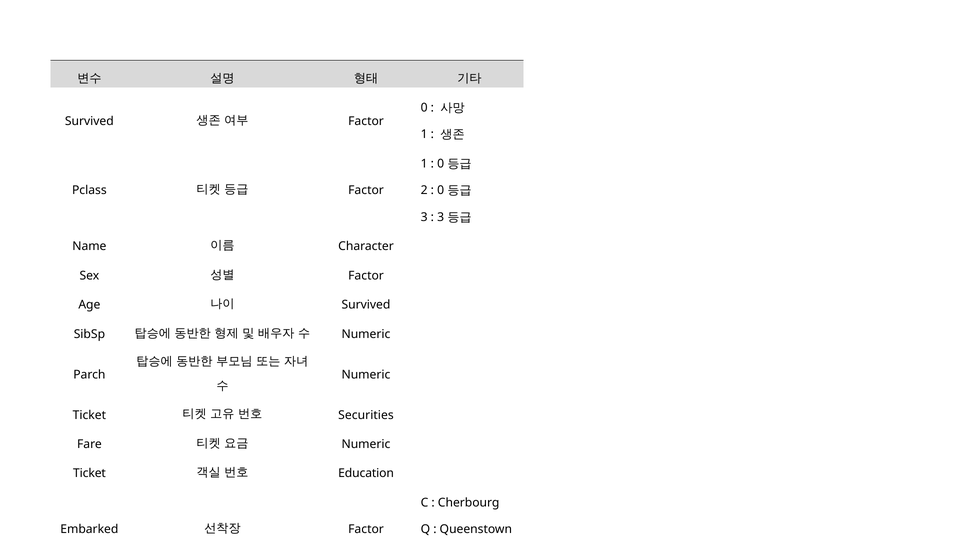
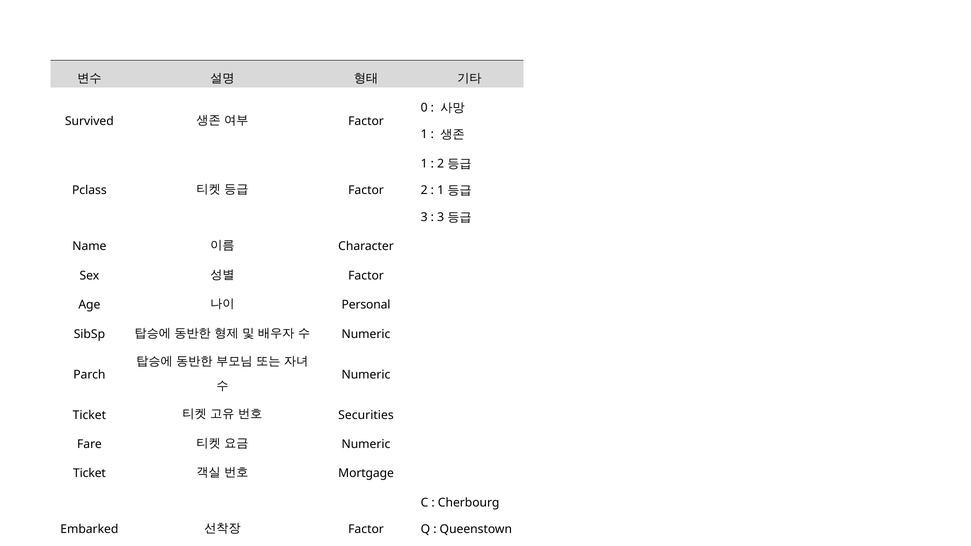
0: 0 -> 2 (441, 164)
0: 0 -> 1 (441, 191)
Survived: Survived -> Personal (366, 305)
Education: Education -> Mortgage (366, 474)
